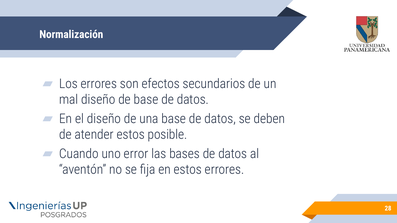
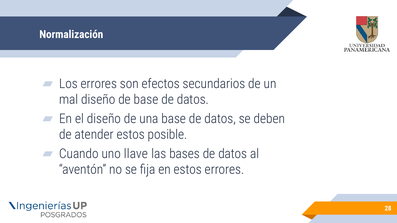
error: error -> llave (136, 154)
